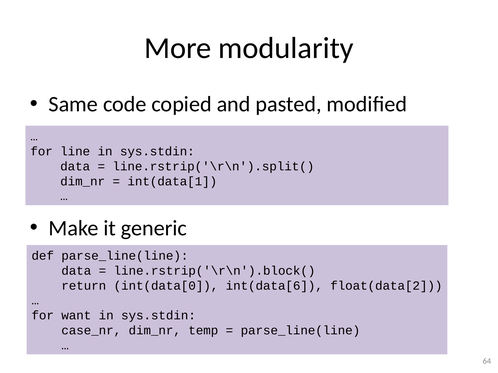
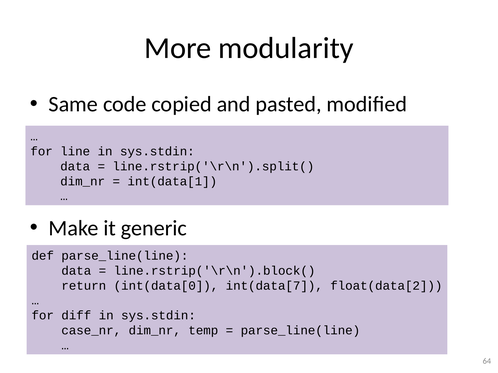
int(data[6: int(data[6 -> int(data[7 (274, 286)
want: want -> diff (76, 316)
